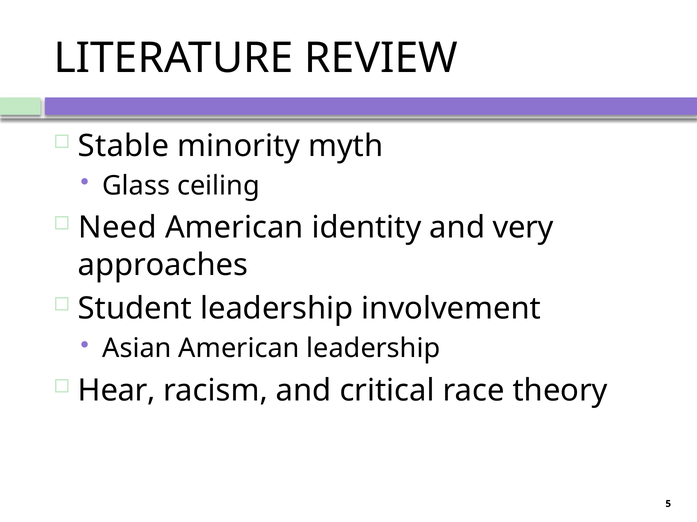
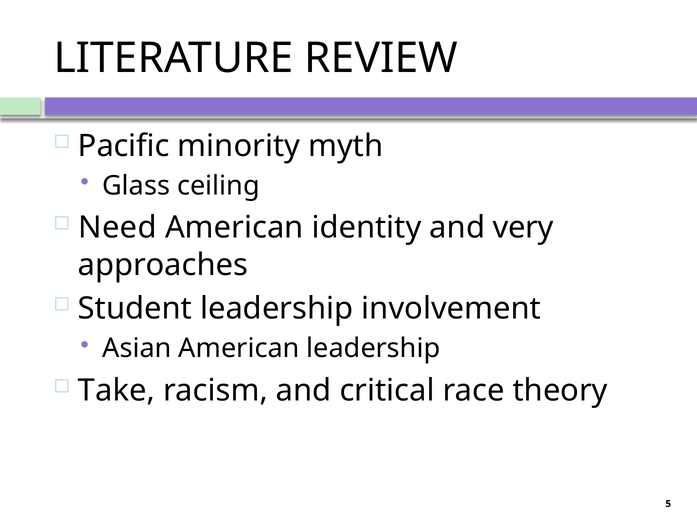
Stable: Stable -> Pacific (124, 146)
Hear: Hear -> Take (117, 391)
